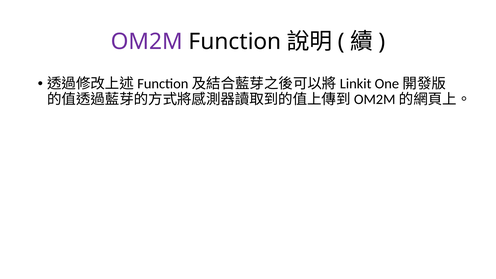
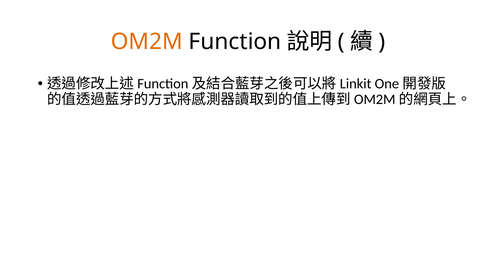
OM2M colour: purple -> orange (147, 42)
